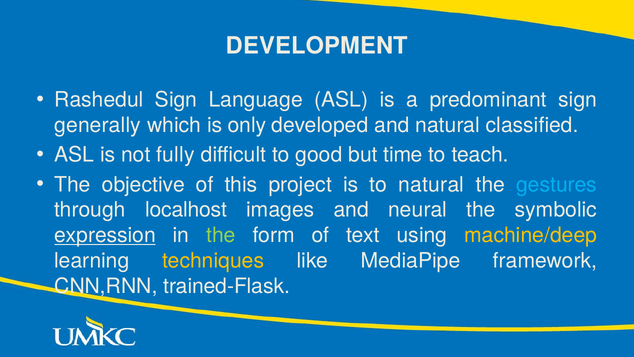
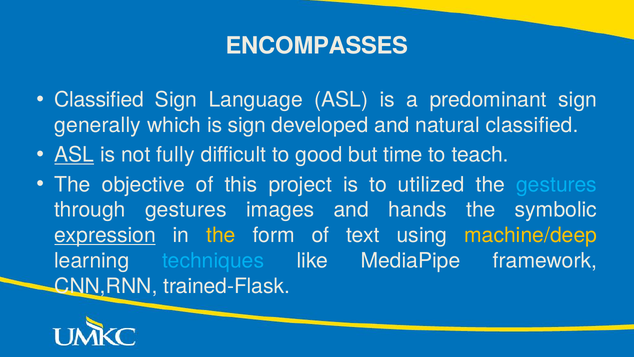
DEVELOPMENT: DEVELOPMENT -> ENCOMPASSES (317, 46)
Rashedul: Rashedul -> Classified (99, 100)
is only: only -> sign (247, 125)
ASL underline: none -> present (74, 155)
to natural: natural -> utilized (431, 184)
through localhost: localhost -> gestures (186, 210)
neural: neural -> hands (418, 210)
the colour: light green -> yellow (221, 235)
techniques colour: yellow -> light blue (213, 261)
